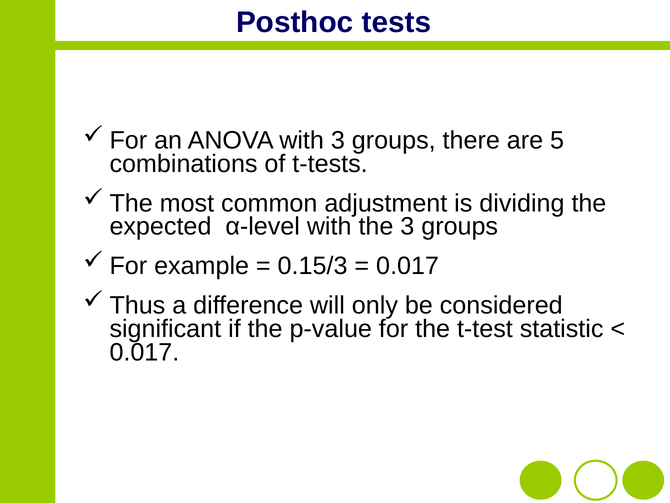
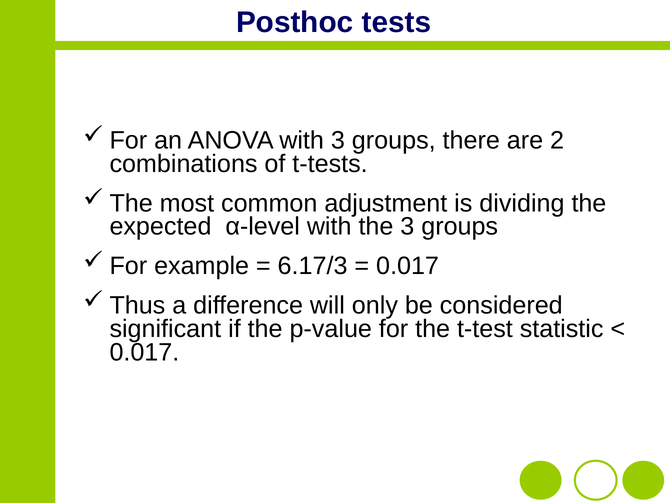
5: 5 -> 2 (557, 140)
0.15/3: 0.15/3 -> 6.17/3 (313, 266)
